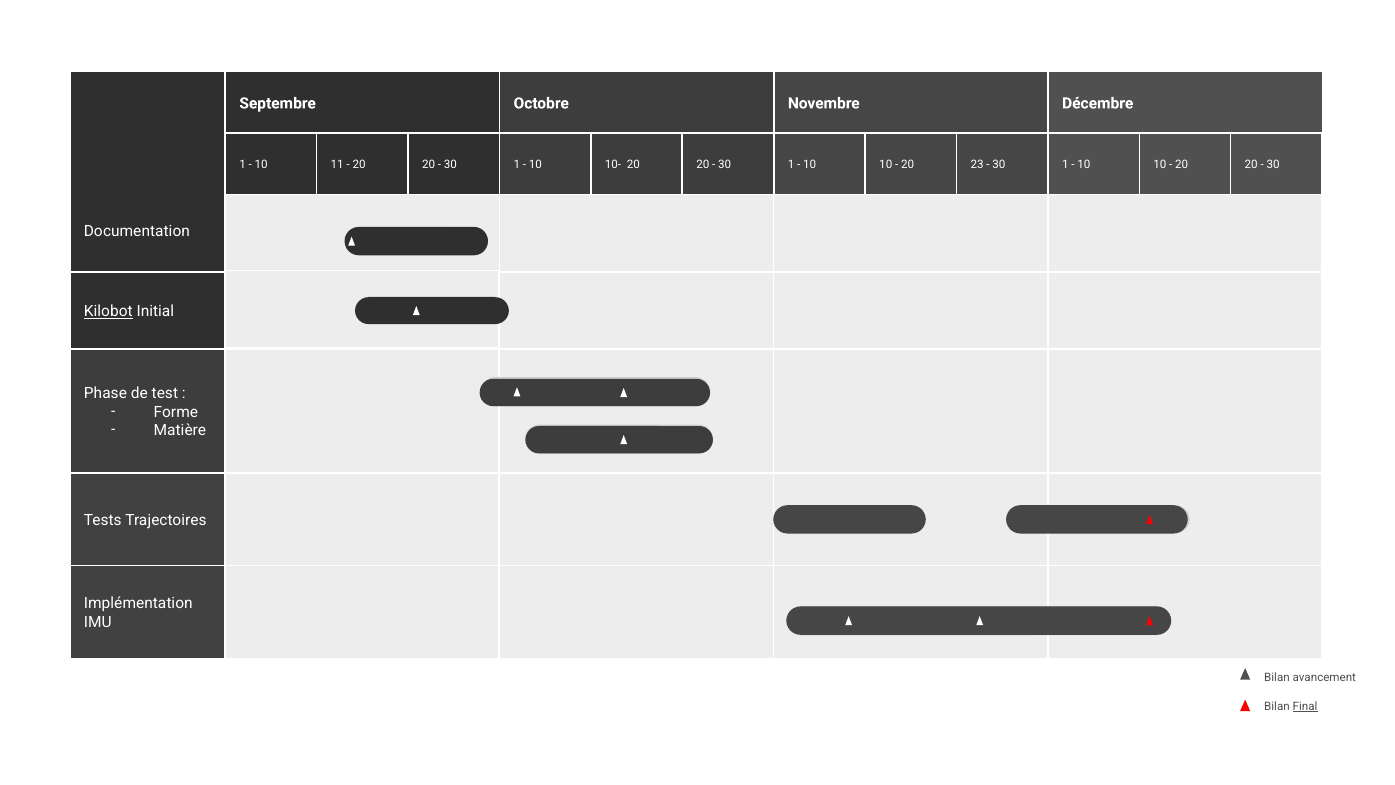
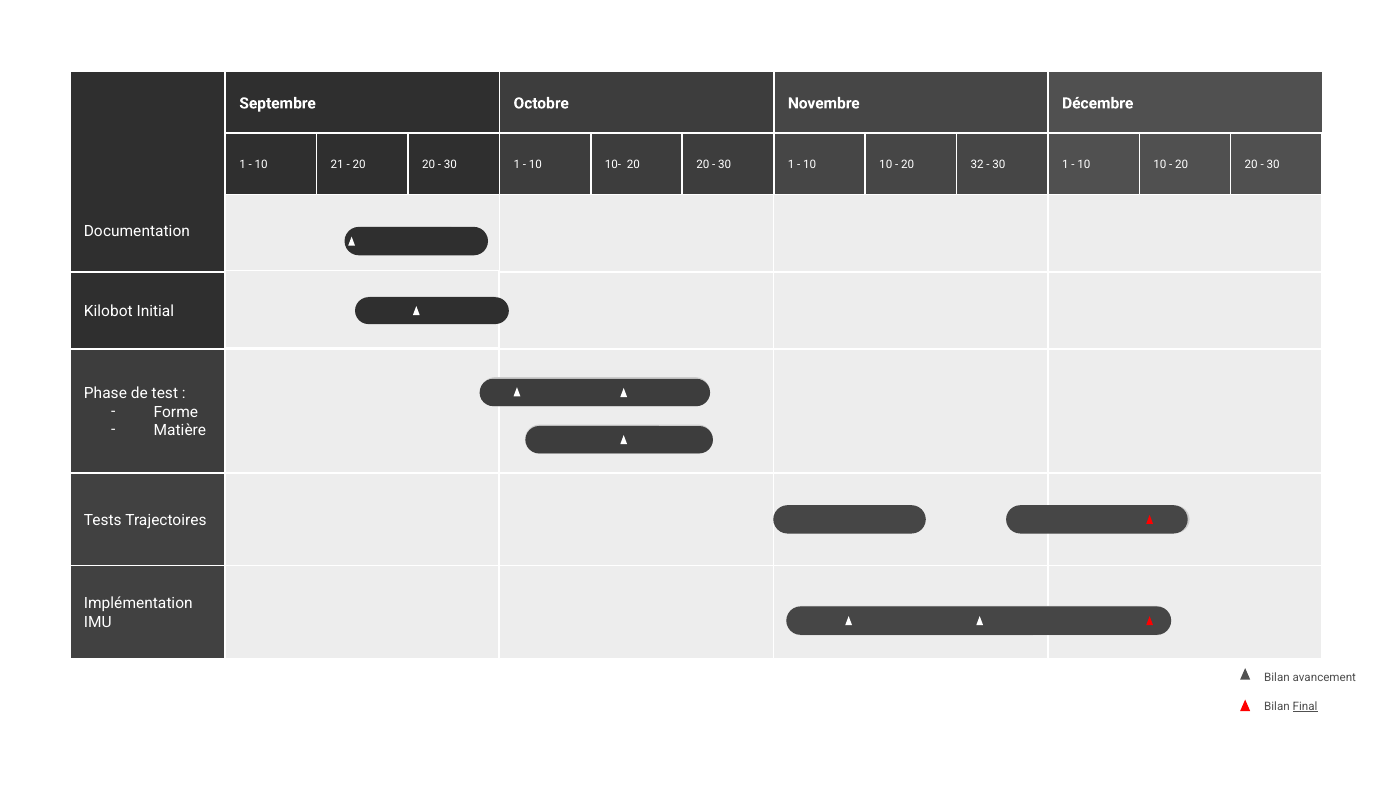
11: 11 -> 21 (337, 165)
23: 23 -> 32 (977, 165)
Kilobot underline: present -> none (108, 312)
